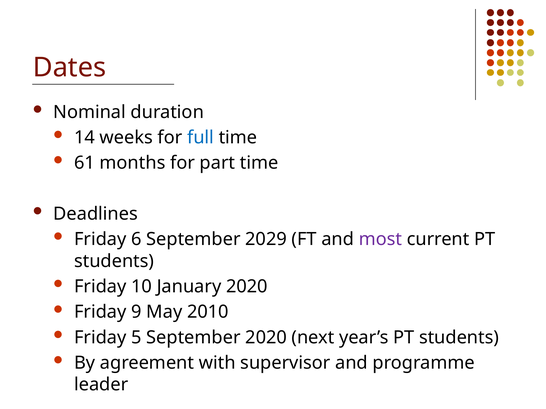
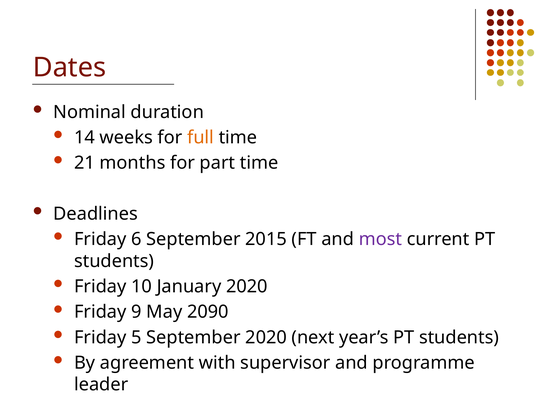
full colour: blue -> orange (201, 138)
61: 61 -> 21 (85, 163)
2029: 2029 -> 2015 (266, 240)
2010: 2010 -> 2090 (208, 312)
